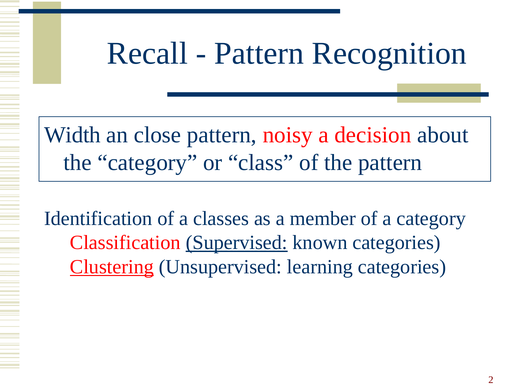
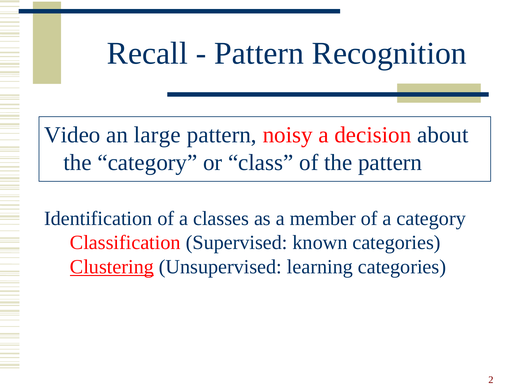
Width: Width -> Video (72, 135)
close: close -> large (157, 135)
Supervised underline: present -> none (237, 243)
